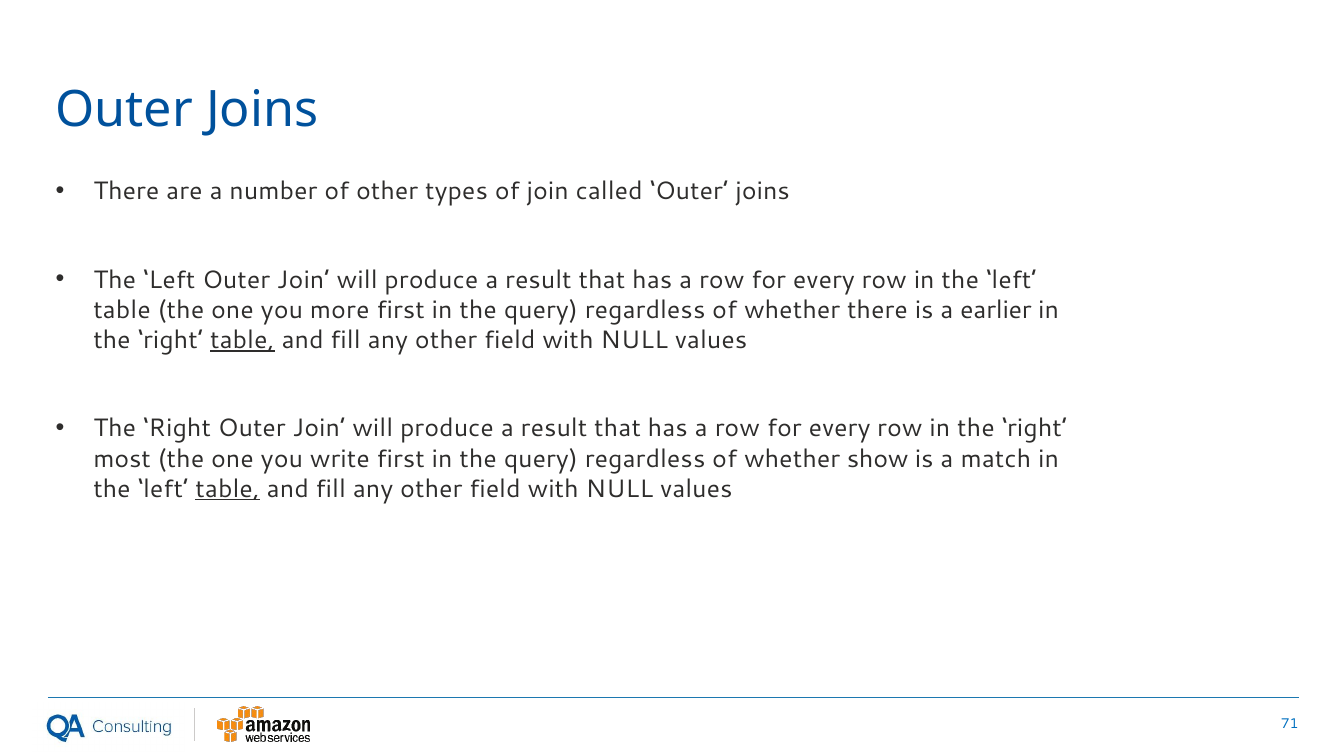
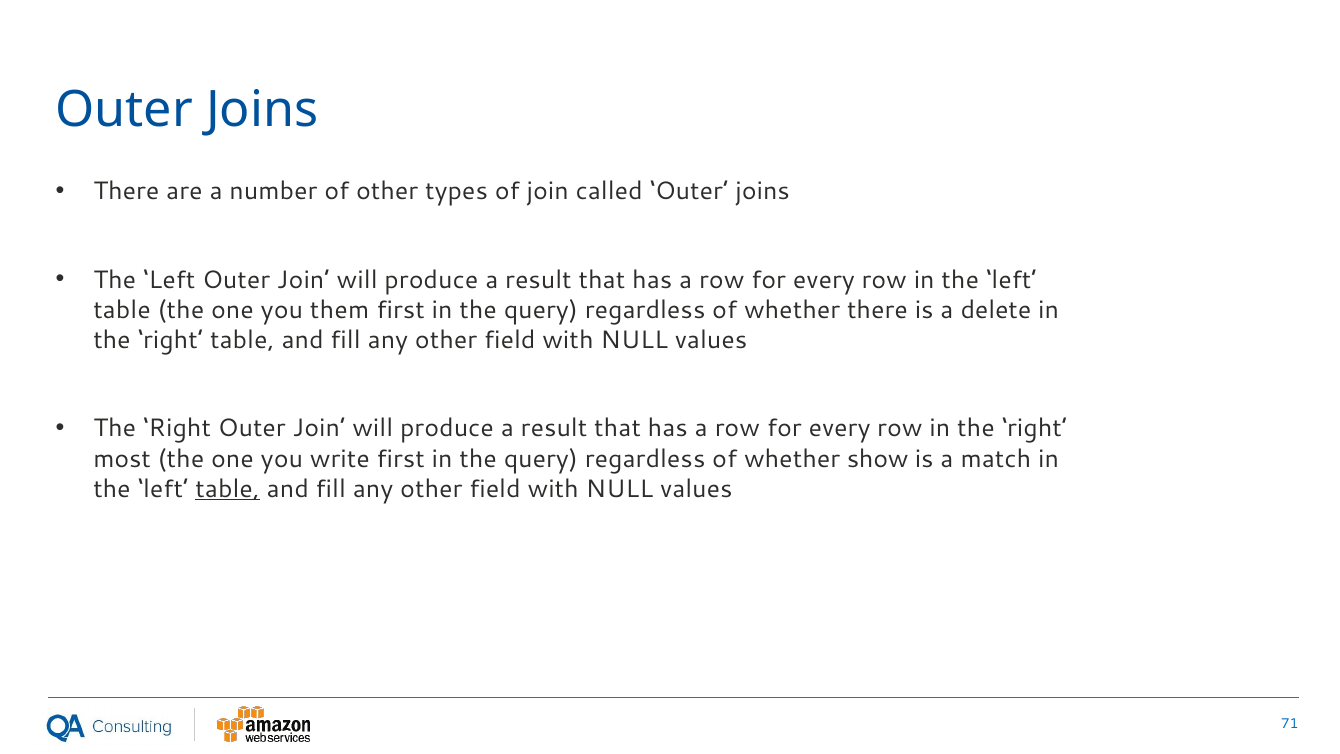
more: more -> them (340, 310)
earlier: earlier -> delete (996, 310)
table underline: present -> none (242, 340)
